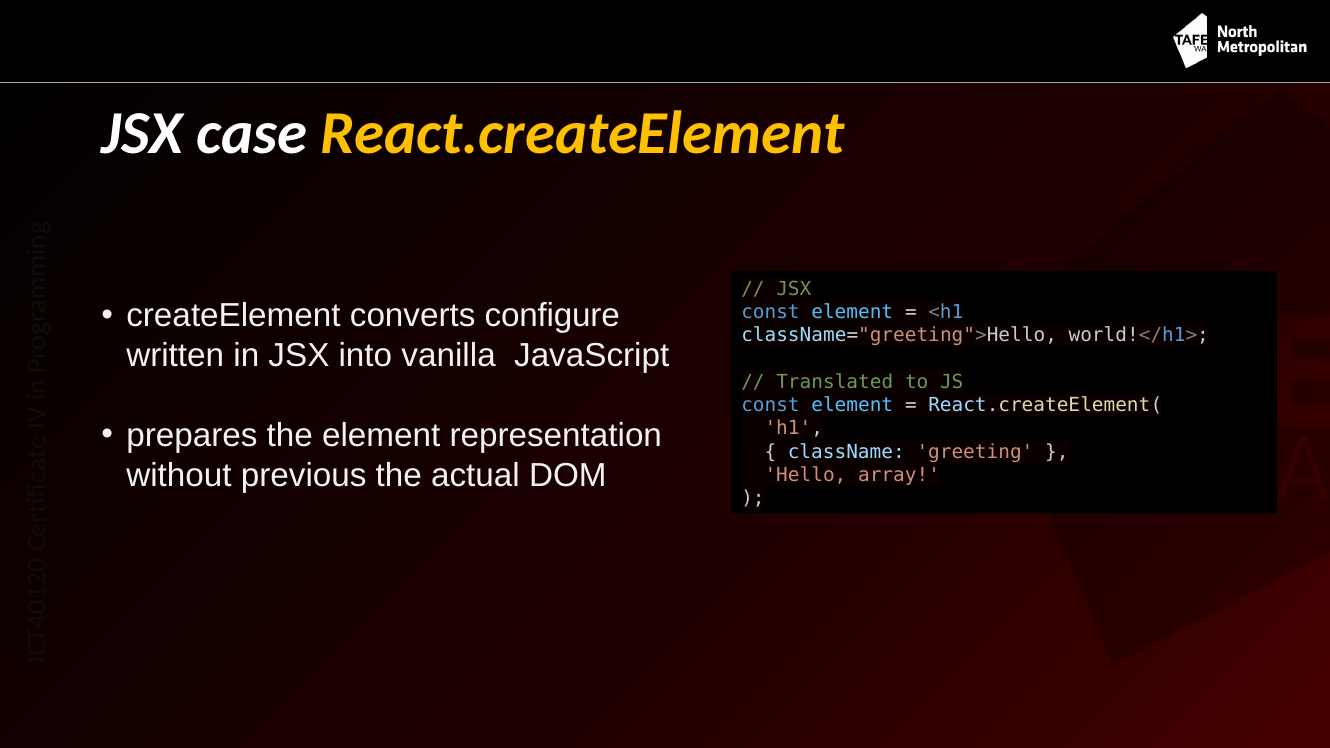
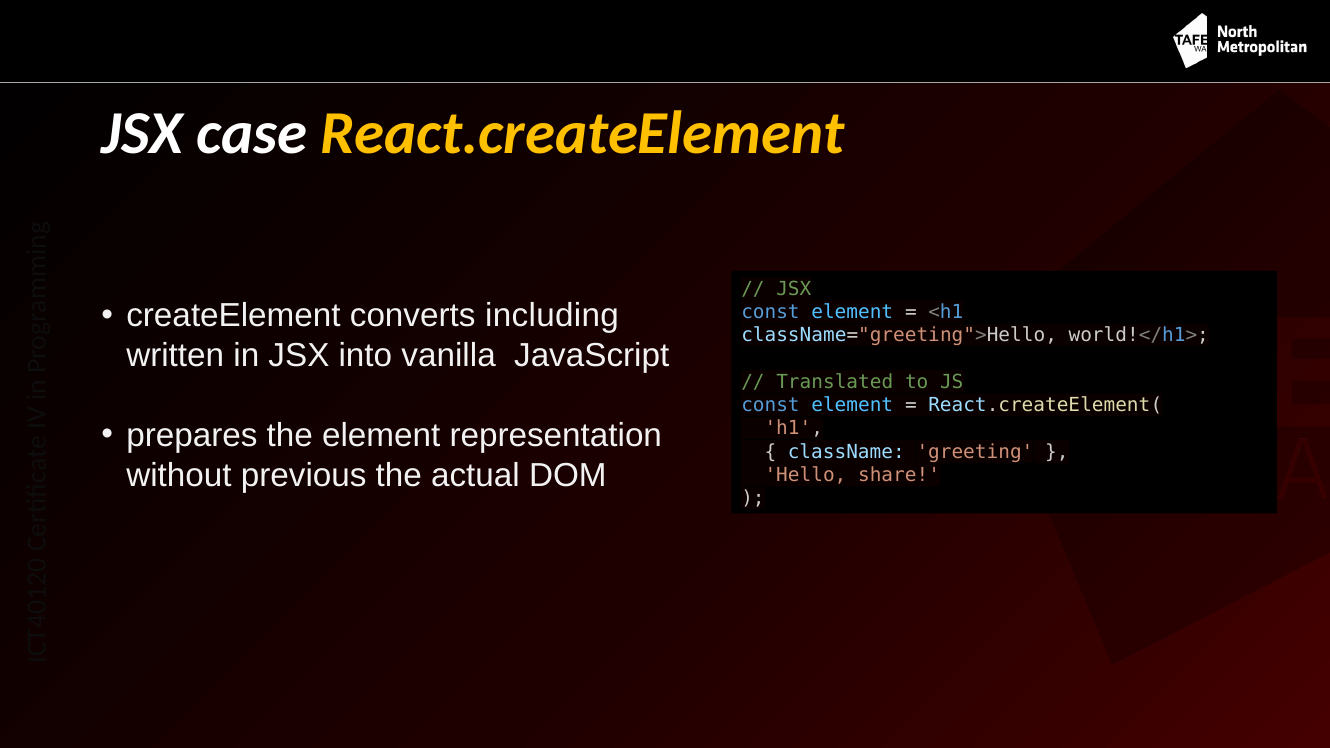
configure: configure -> including (552, 316)
array: array -> share (899, 475)
